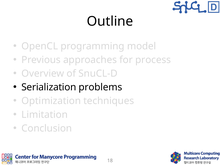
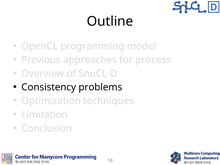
Serialization: Serialization -> Consistency (49, 87)
